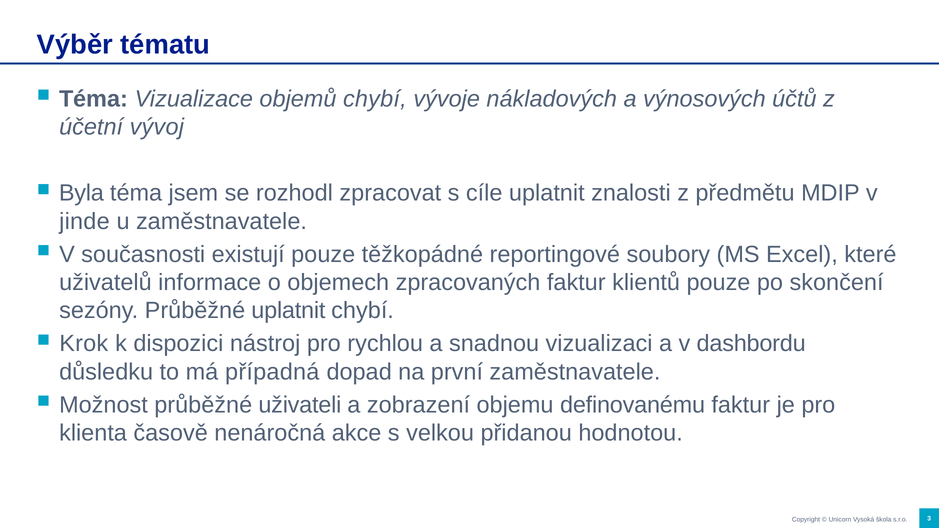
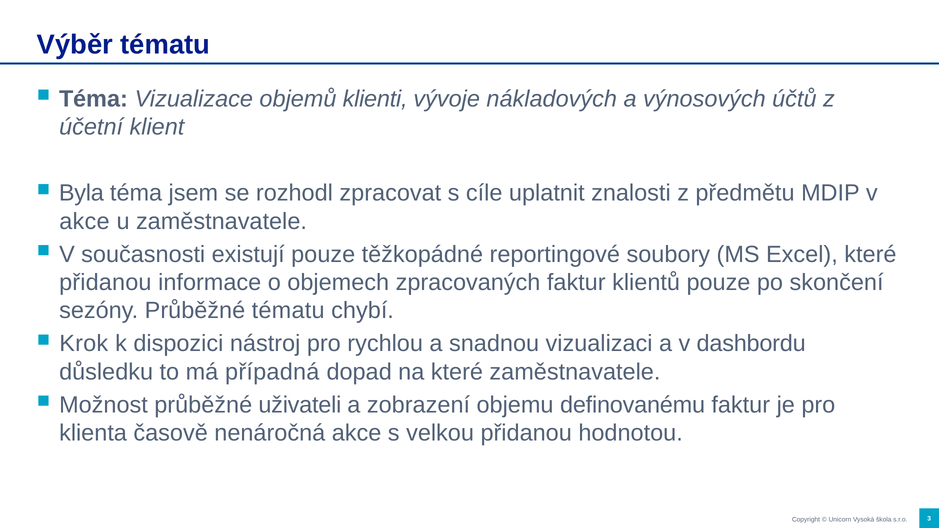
objemů chybí: chybí -> klienti (375, 99)
vývoj: vývoj -> klient (157, 127)
jinde: jinde -> akce (84, 221)
uživatelů: uživatelů -> přidanou (105, 283)
Průběžné uplatnit: uplatnit -> tématu (288, 311)
na první: první -> které (457, 372)
